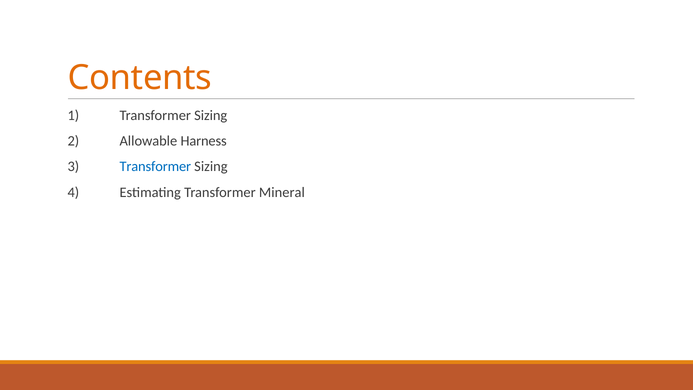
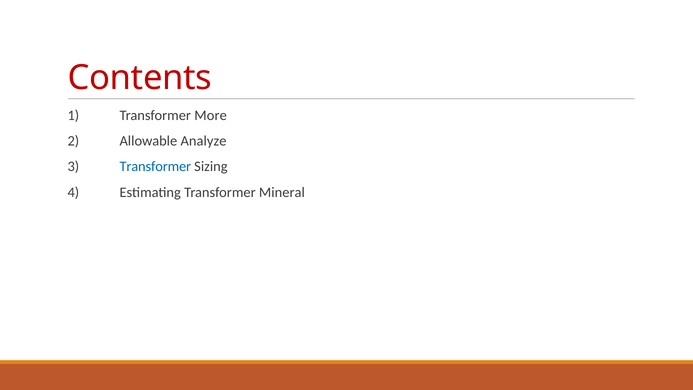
Contents colour: orange -> red (140, 78)
1 Transformer Sizing: Sizing -> More (211, 115)
Harness: Harness -> Analyze (204, 141)
